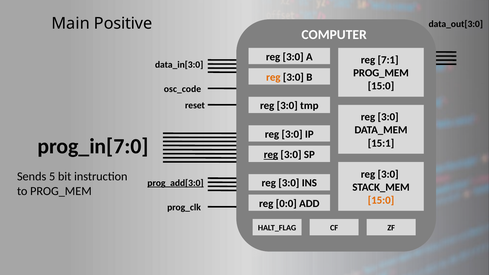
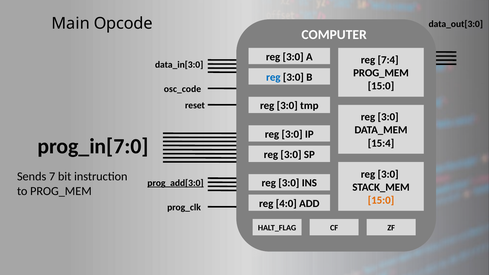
Positive: Positive -> Opcode (123, 24)
7:1: 7:1 -> 7:4 (388, 60)
reg colour: orange -> blue (273, 77)
15:1: 15:1 -> 15:4 (381, 143)
reg underline: present -> none (271, 155)
5: 5 -> 7 (52, 177)
0:0: 0:0 -> 4:0 (286, 203)
